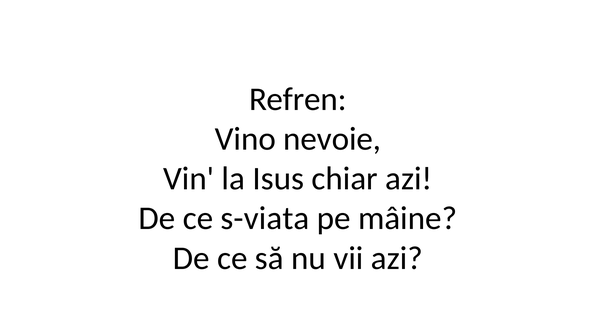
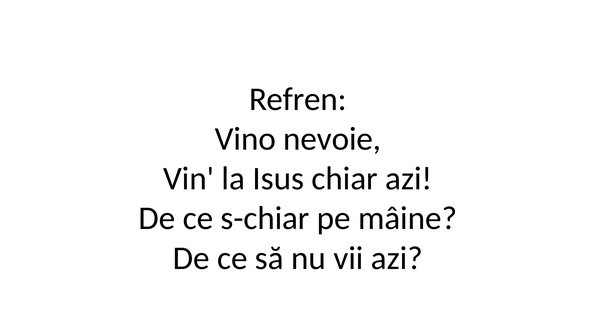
s-viata: s-viata -> s-chiar (265, 219)
